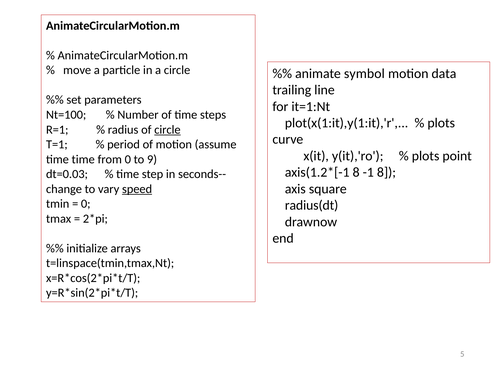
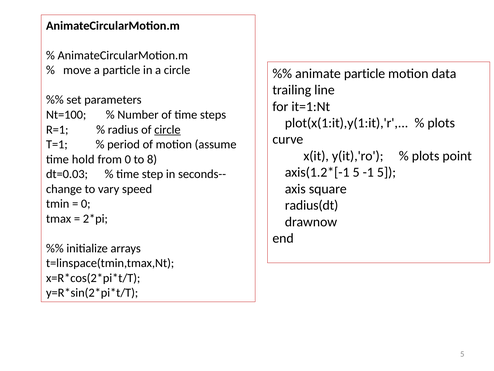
animate symbol: symbol -> particle (365, 73)
time time: time -> hold (83, 159)
9: 9 -> 8 (152, 159)
8: 8 -> 5 (356, 172)
-1 8: 8 -> 5 (386, 172)
speed underline: present -> none (137, 189)
